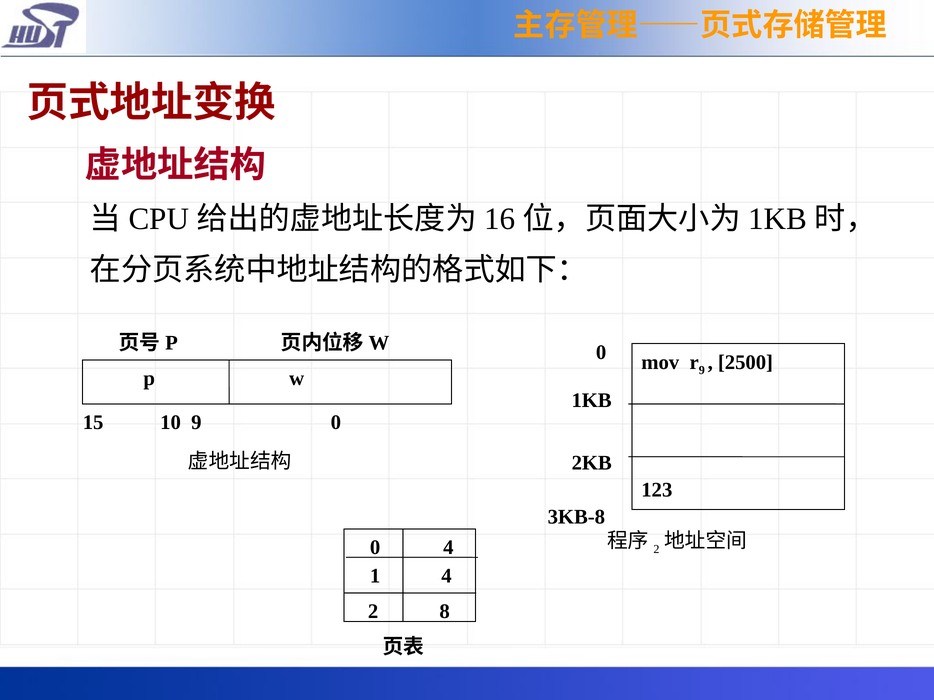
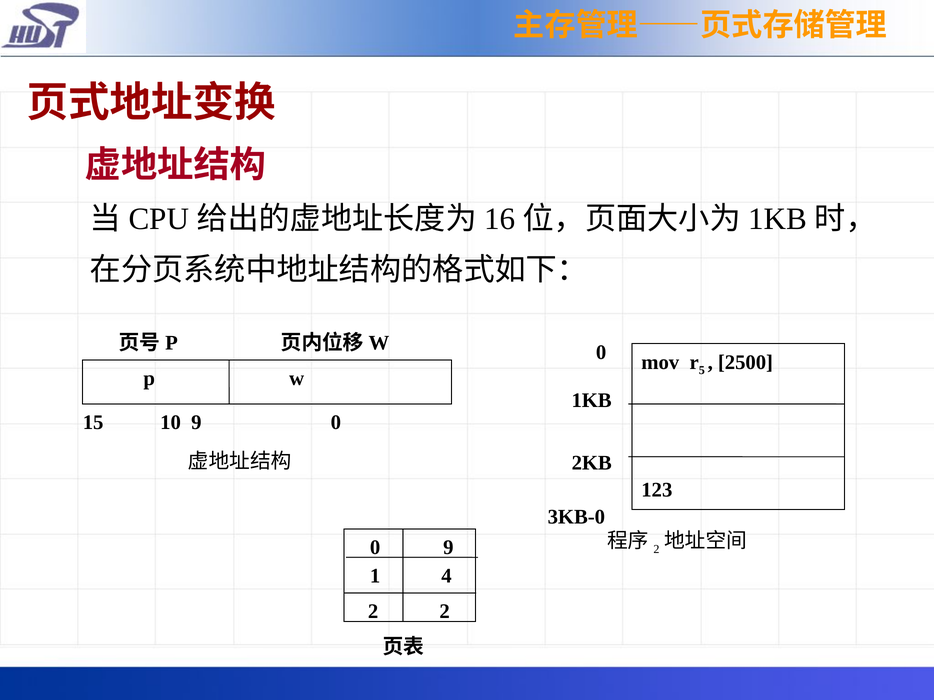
9: 9 -> 5 (702, 370)
3KB-8: 3KB-8 -> 3KB-0 (576, 517)
0 4: 4 -> 9 (448, 548)
2 8: 8 -> 2 (445, 612)
